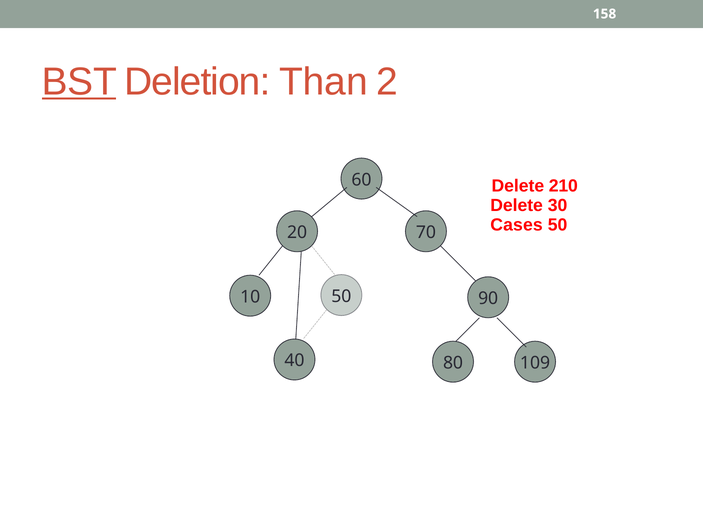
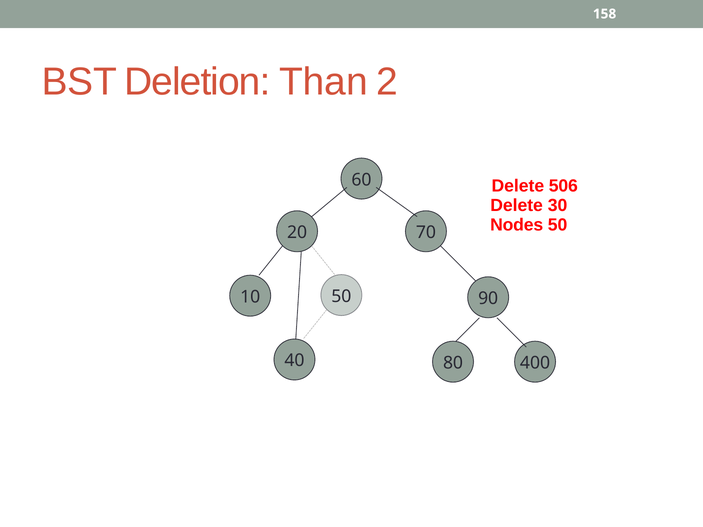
BST underline: present -> none (79, 82)
210: 210 -> 506 (563, 186)
Cases: Cases -> Nodes (517, 225)
109: 109 -> 400 (535, 363)
